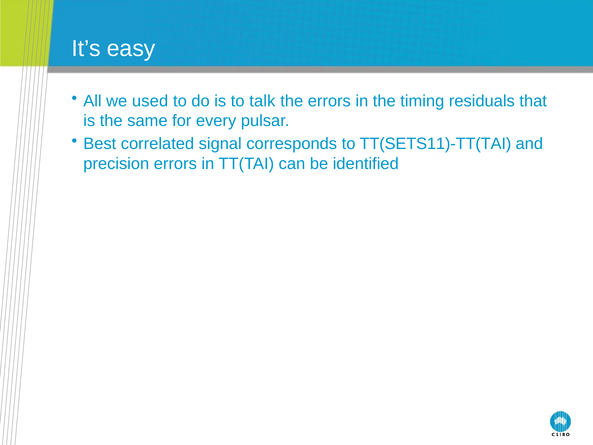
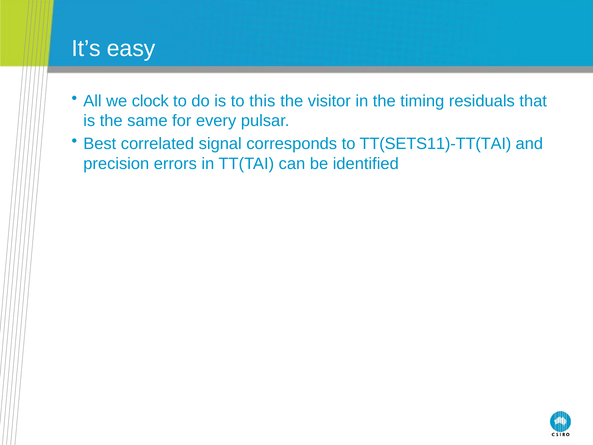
used: used -> clock (150, 101)
talk: talk -> this (262, 101)
the errors: errors -> visitor (329, 101)
